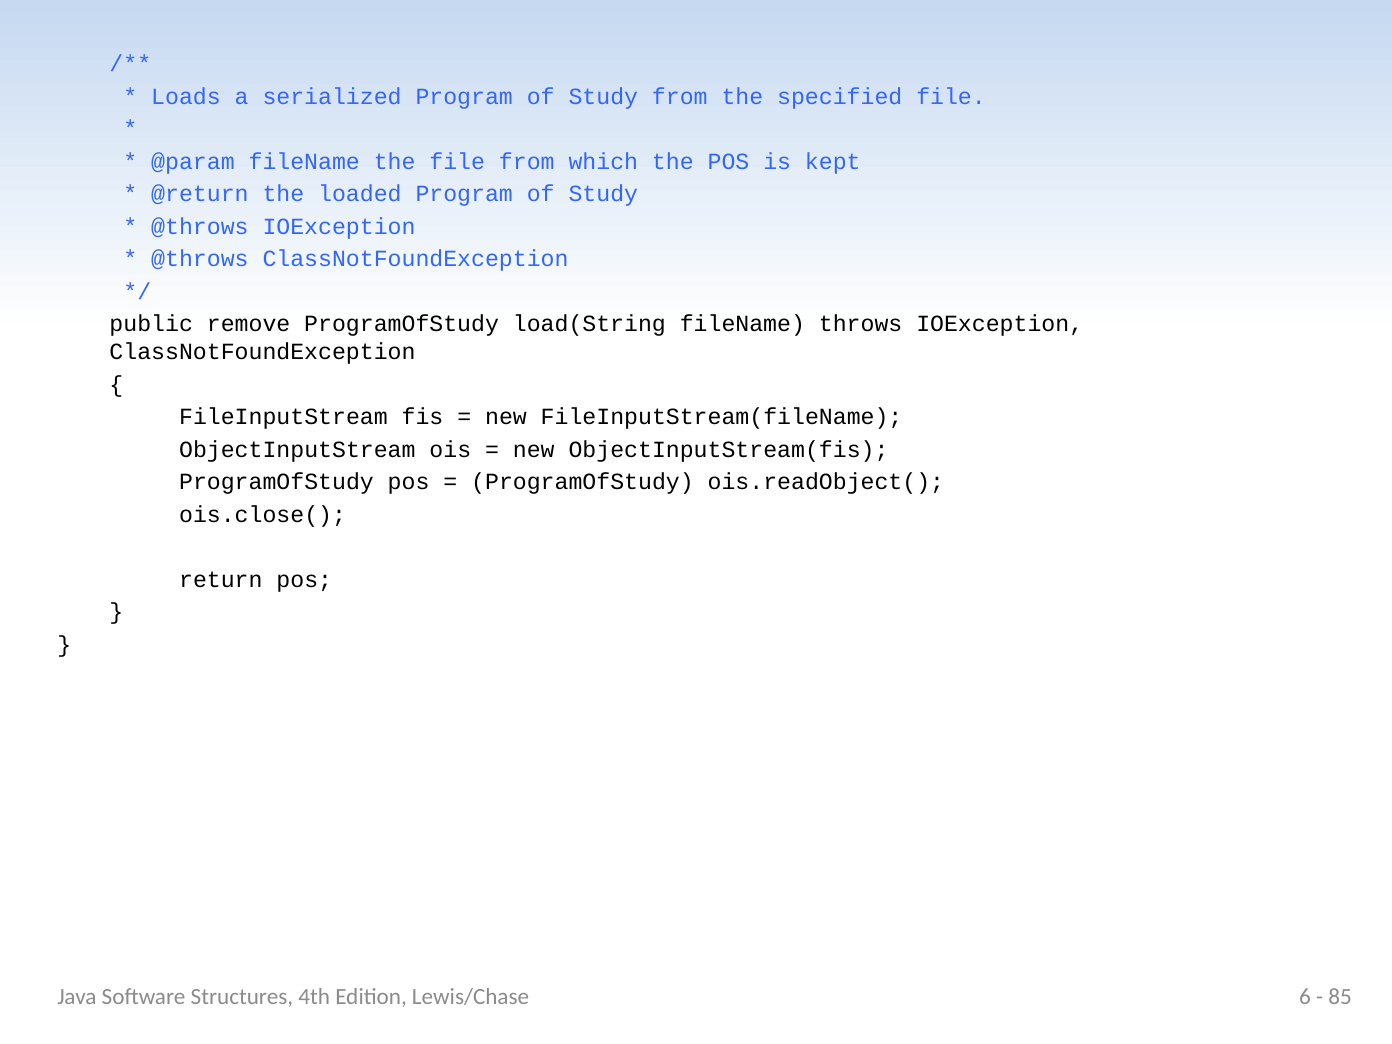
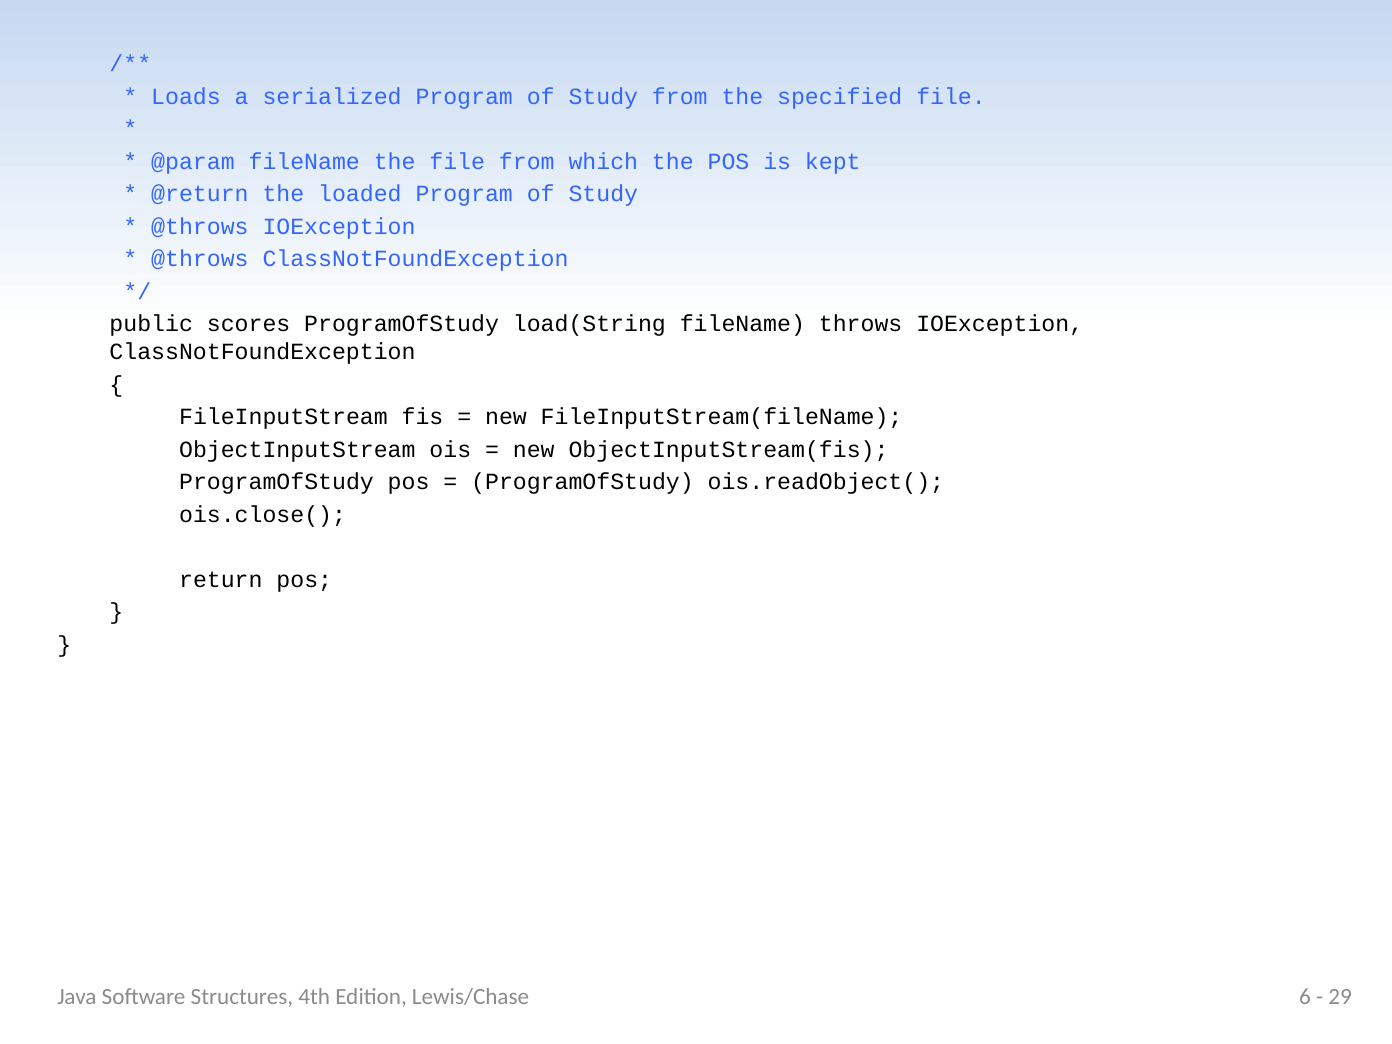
remove: remove -> scores (249, 324)
85: 85 -> 29 (1340, 997)
